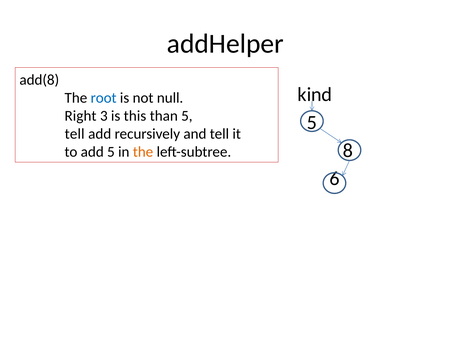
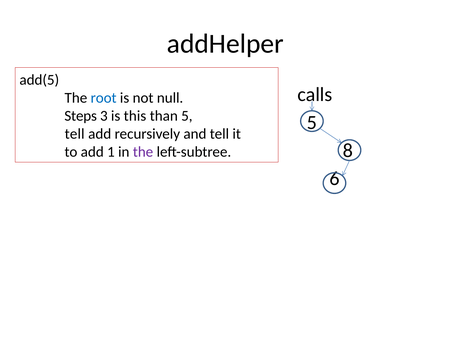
add(8: add(8 -> add(5 (39, 80)
kind: kind -> calls (315, 95)
Right: Right -> Steps (81, 116)
add 5: 5 -> 1 (111, 152)
the colour: orange -> purple (143, 152)
